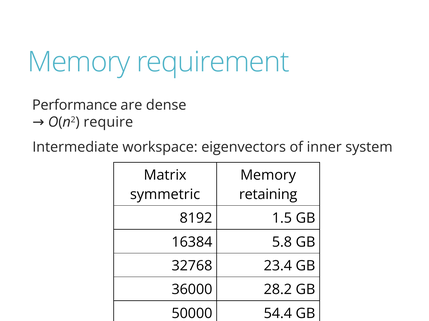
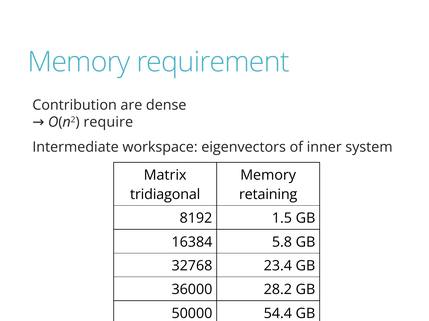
Performance: Performance -> Contribution (75, 105)
symmetric: symmetric -> tridiagonal (165, 195)
